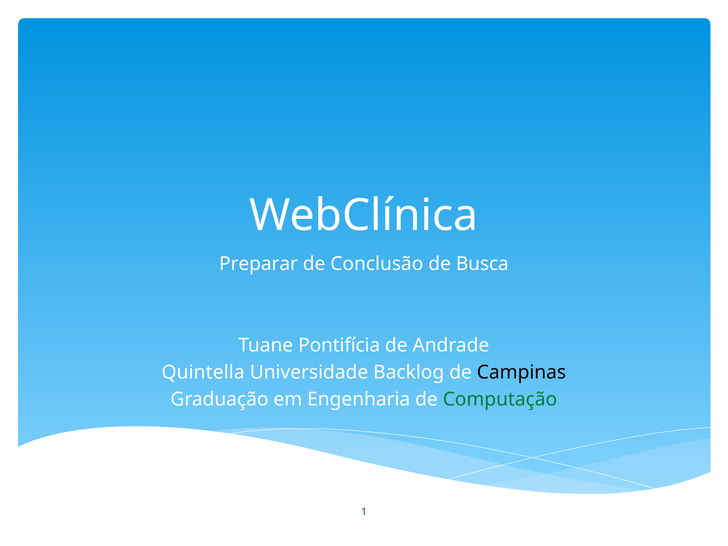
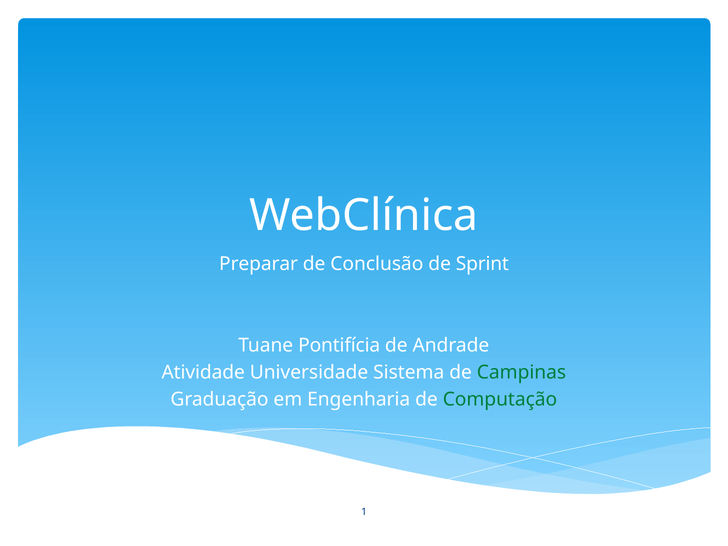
Busca: Busca -> Sprint (482, 264)
Quintella: Quintella -> Atividade (203, 372)
Backlog: Backlog -> Sistema (409, 372)
Campinas colour: black -> green (521, 372)
